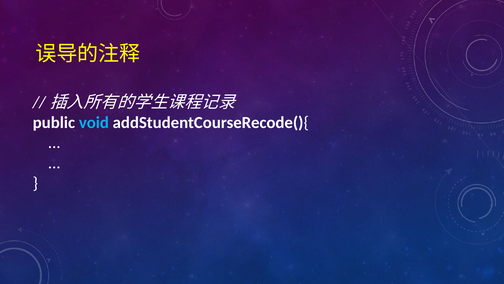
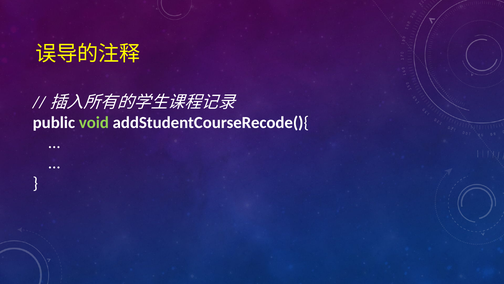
void colour: light blue -> light green (94, 122)
